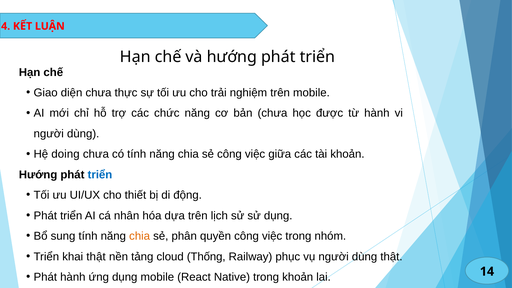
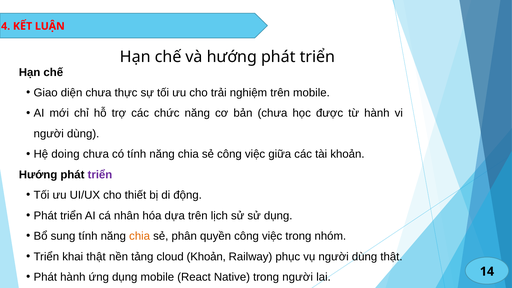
triển colour: blue -> purple (100, 175)
cloud Thống: Thống -> Khoản (206, 257)
trong khoản: khoản -> người (298, 277)
